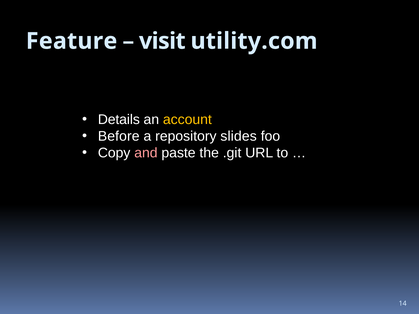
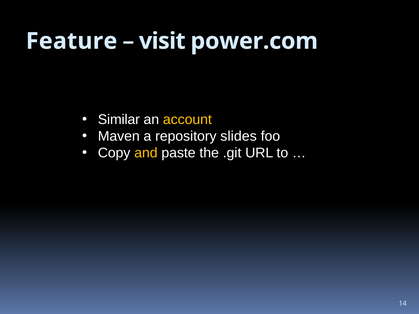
utility.com: utility.com -> power.com (254, 41)
Details: Details -> Similar (119, 120)
Before: Before -> Maven (119, 136)
and colour: pink -> yellow (146, 153)
